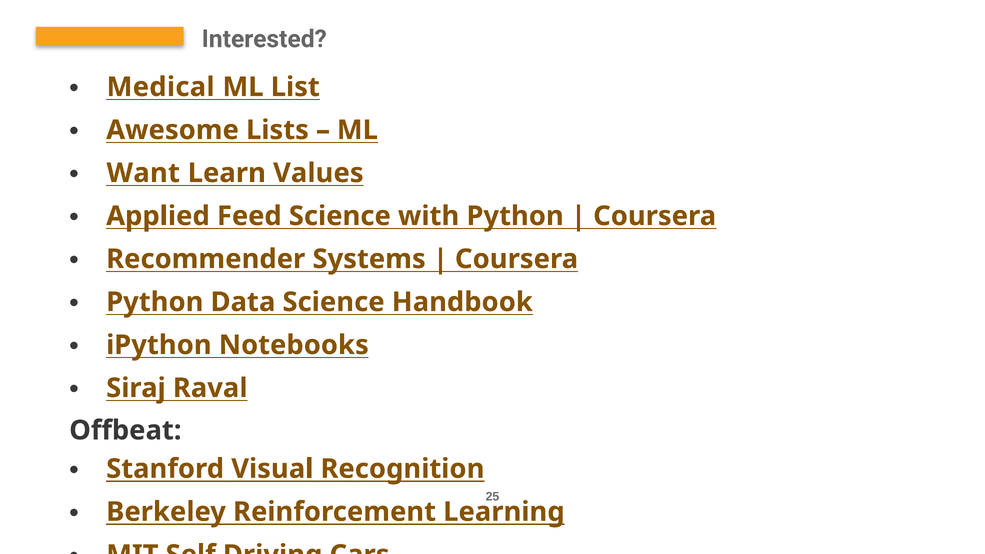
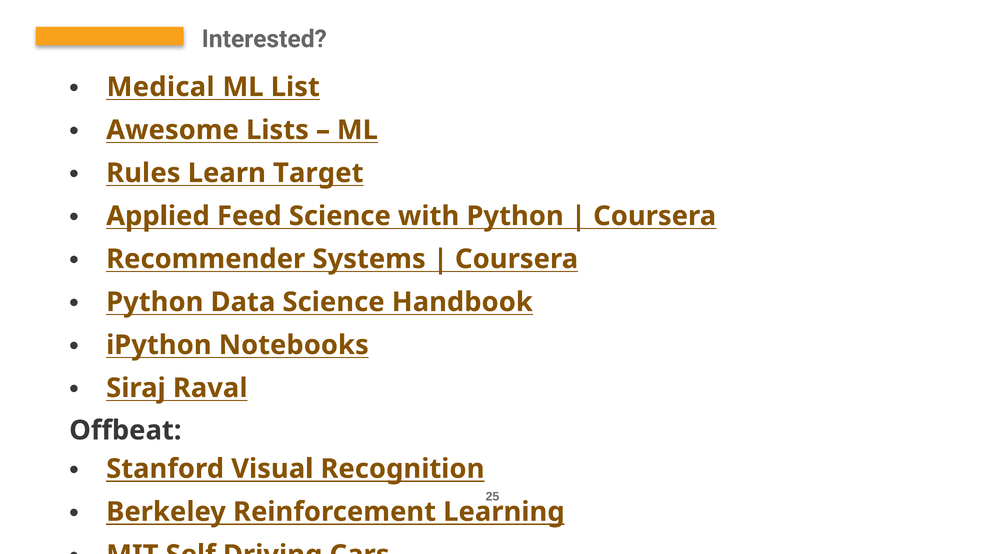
Want: Want -> Rules (143, 173)
Values: Values -> Target (318, 173)
